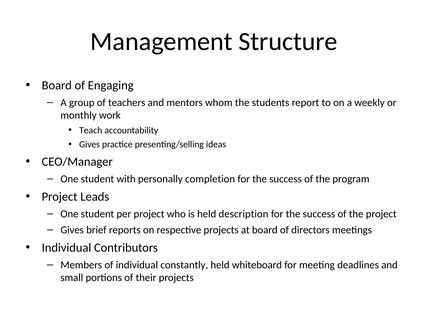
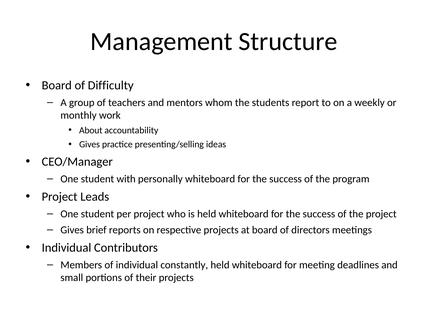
Engaging: Engaging -> Difficulty (111, 85)
Teach: Teach -> About (91, 130)
personally completion: completion -> whiteboard (210, 179)
is held description: description -> whiteboard (244, 214)
